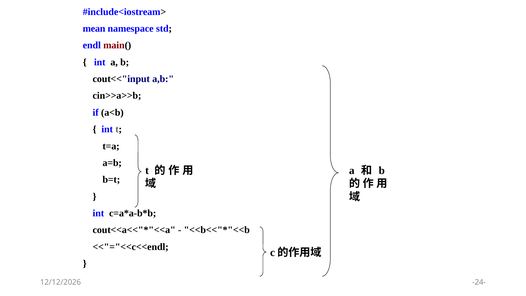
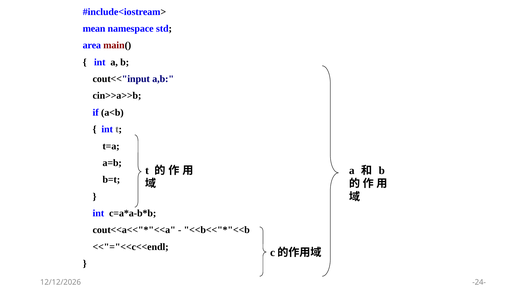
endl: endl -> area (92, 45)
